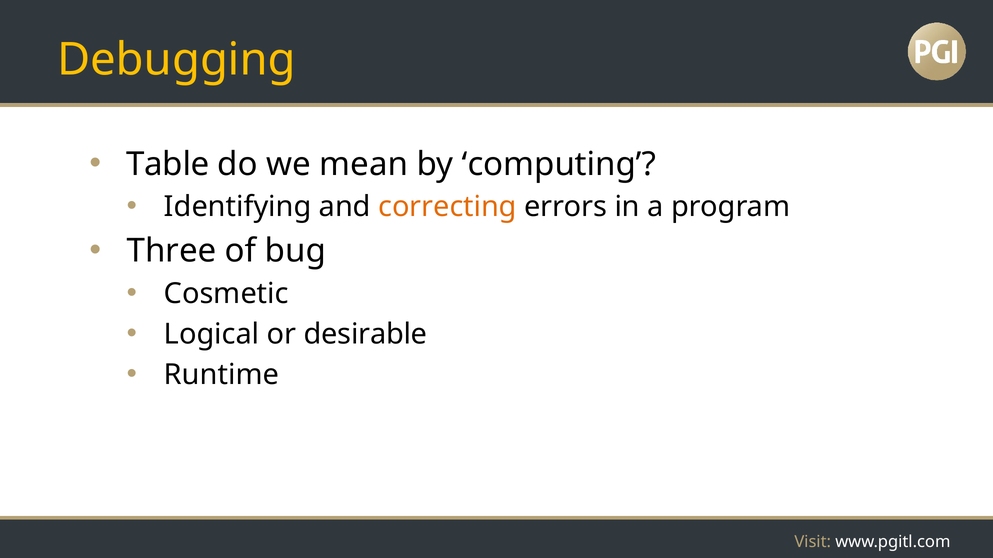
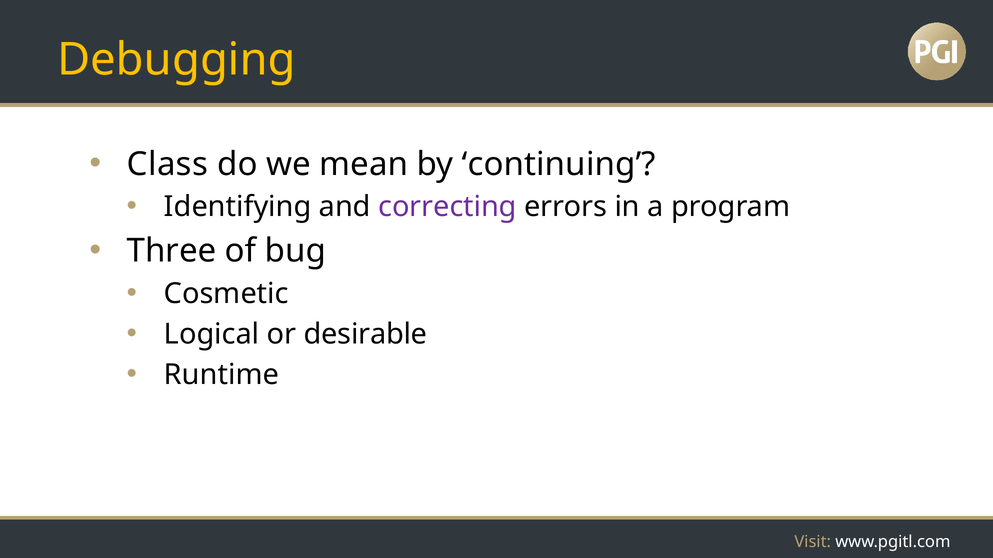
Table: Table -> Class (167, 164)
computing: computing -> continuing (559, 164)
correcting colour: orange -> purple (447, 207)
